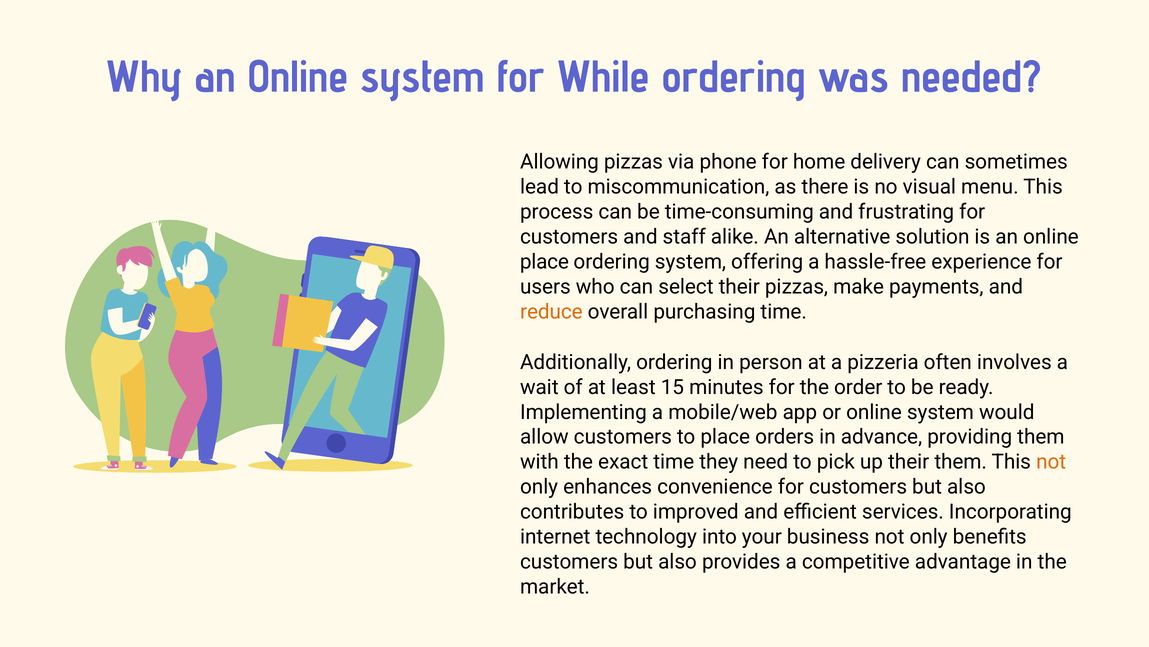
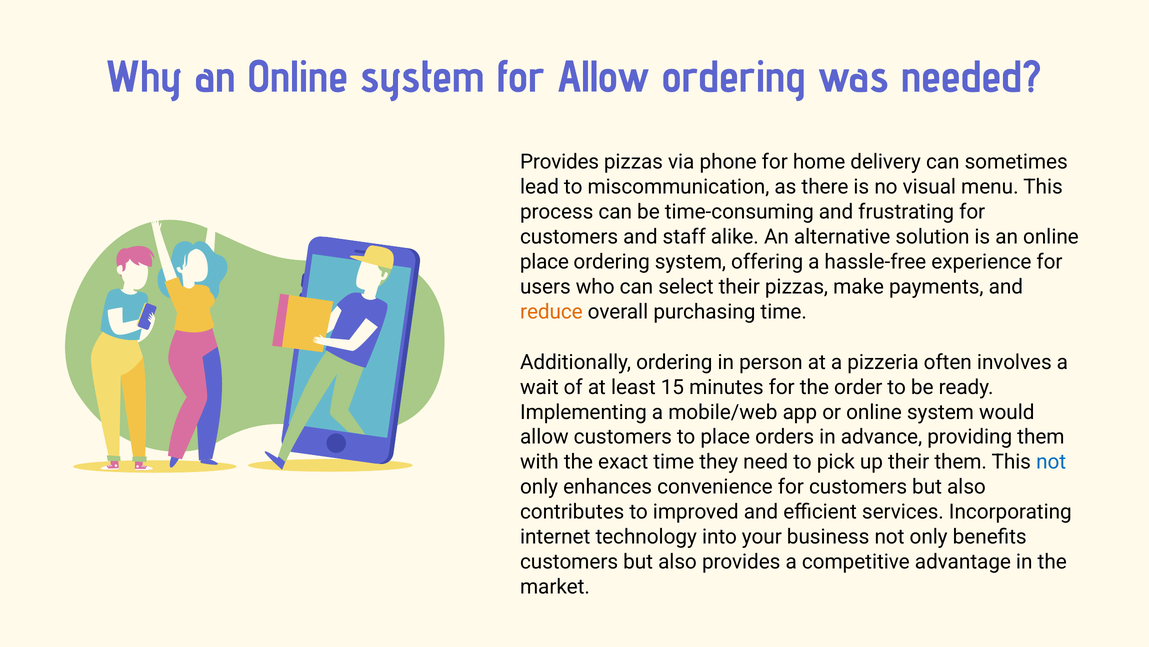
for While: While -> Allow (604, 77)
Allowing: Allowing -> Provides (560, 162)
not colour: orange -> blue (1051, 462)
